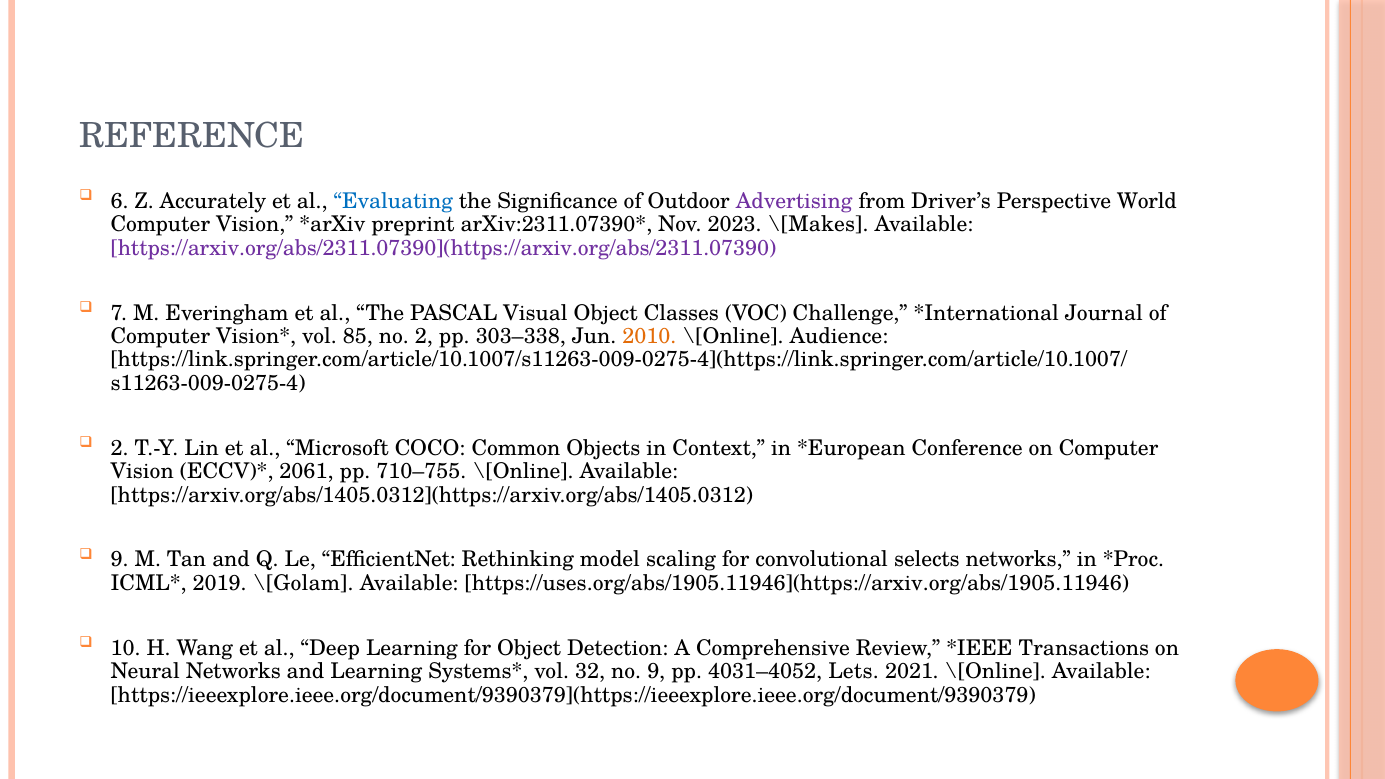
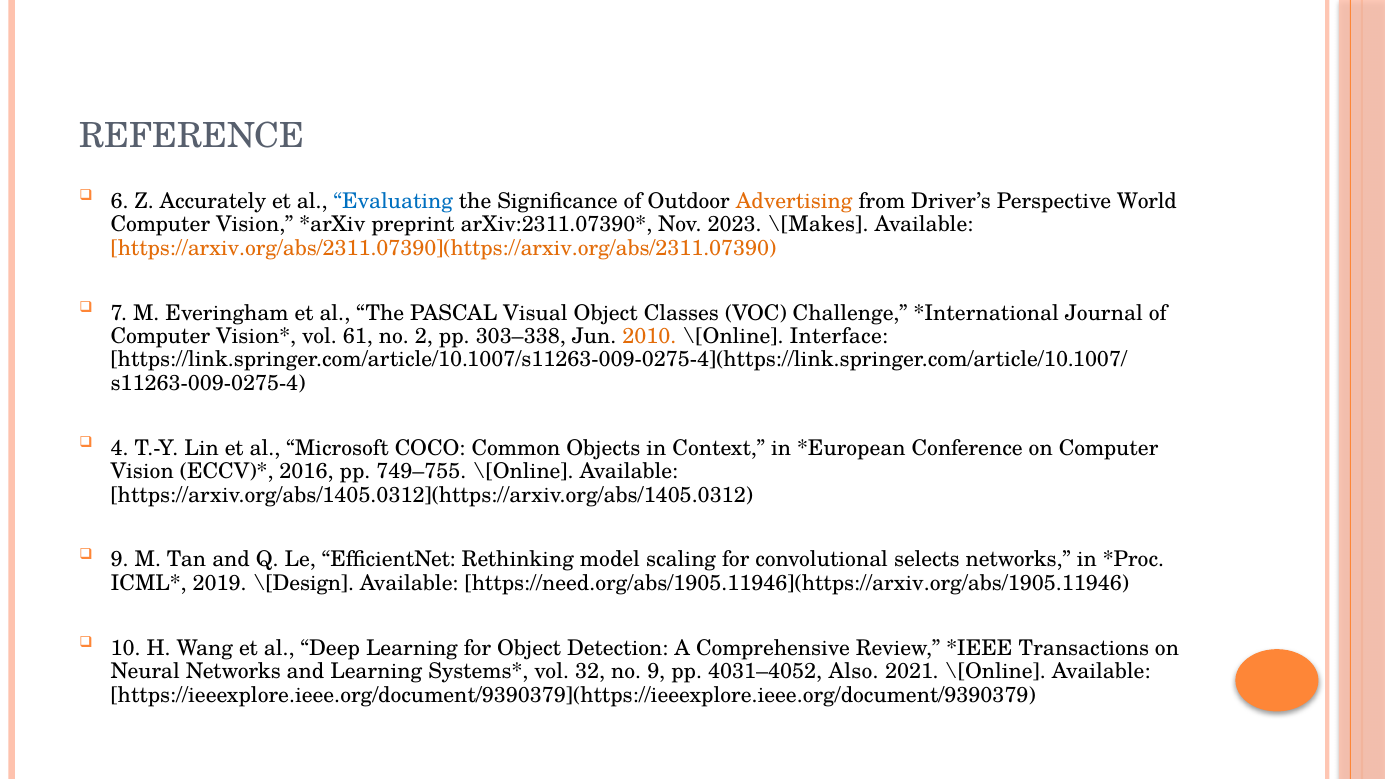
Advertising colour: purple -> orange (794, 201)
https://arxiv.org/abs/2311.07390](https://arxiv.org/abs/2311.07390 colour: purple -> orange (443, 248)
85: 85 -> 61 (358, 336)
Audience: Audience -> Interface (839, 336)
2: 2 -> 4 (120, 448)
2061: 2061 -> 2016 (306, 472)
710–755: 710–755 -> 749–755 (421, 472)
\[Golam: \[Golam -> \[Design (303, 583)
https://uses.org/abs/1905.11946](https://arxiv.org/abs/1905.11946: https://uses.org/abs/1905.11946](https://arxiv.org/abs/1905.11946 -> https://need.org/abs/1905.11946](https://arxiv.org/abs/1905.11946 (797, 583)
Lets: Lets -> Also (854, 672)
